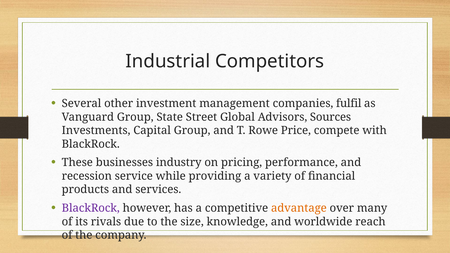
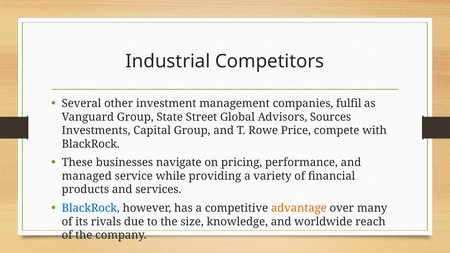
industry: industry -> navigate (179, 163)
recession: recession -> managed (87, 176)
BlackRock colour: purple -> blue (91, 208)
